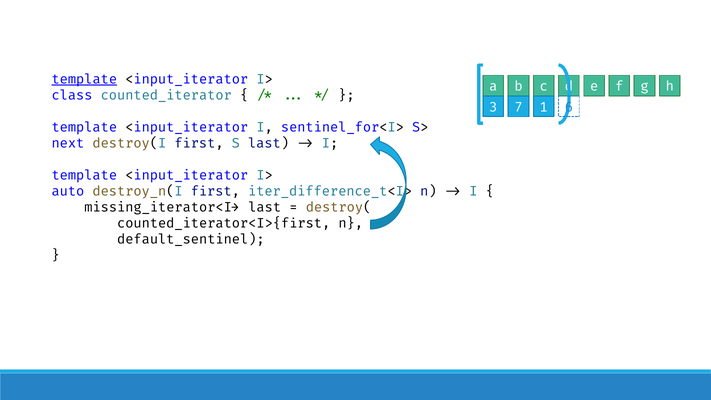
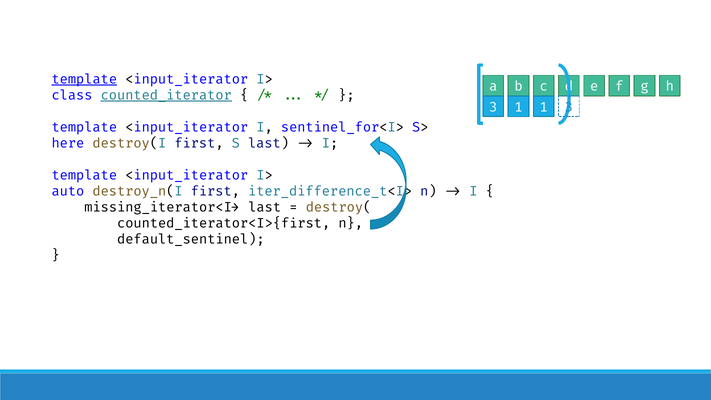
counted_iterator underline: none -> present (166, 95)
3 7: 7 -> 1 (518, 107)
1 6: 6 -> 3 (569, 107)
next: next -> here (68, 143)
